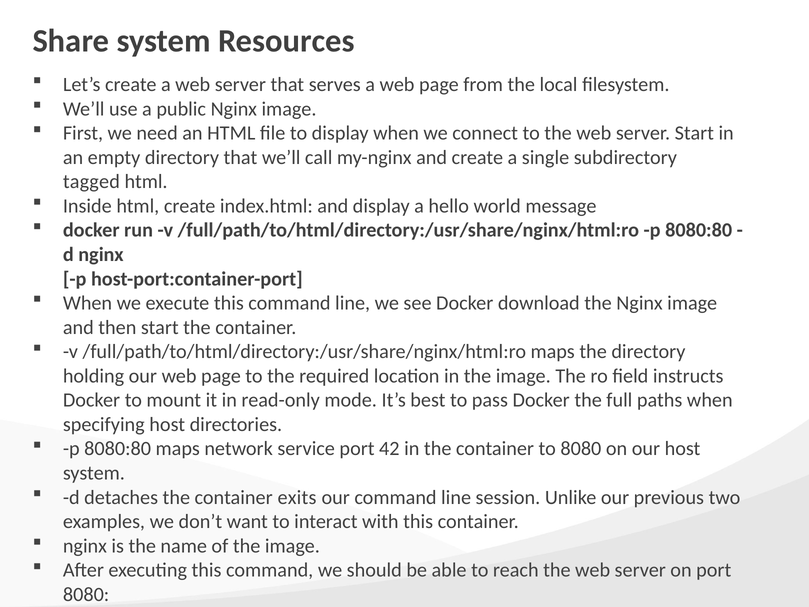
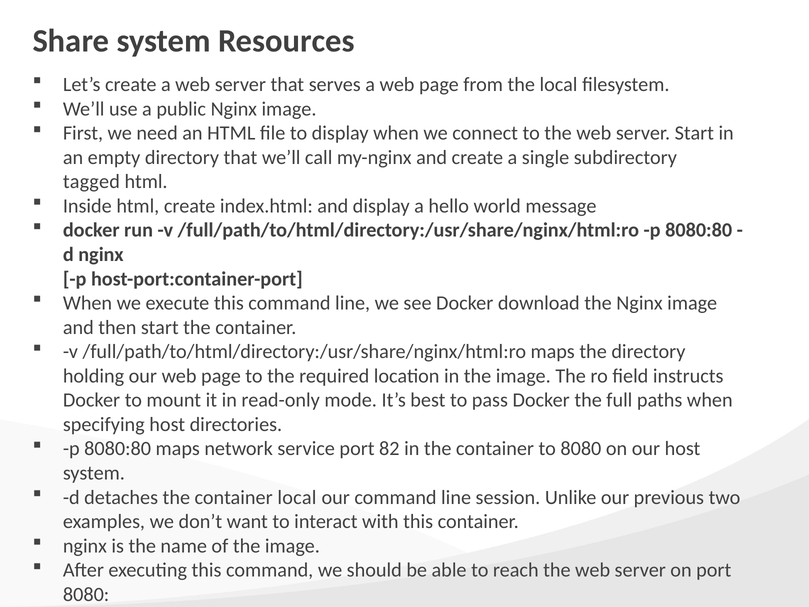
42: 42 -> 82 (389, 449)
container exits: exits -> local (297, 497)
